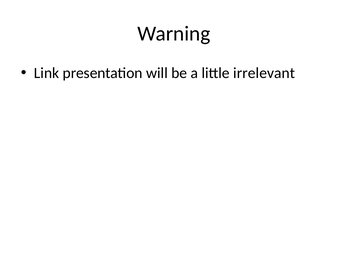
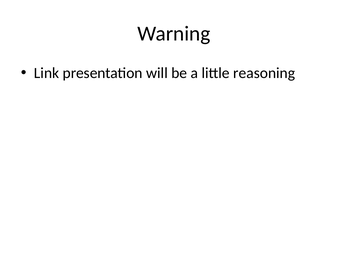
irrelevant: irrelevant -> reasoning (264, 73)
